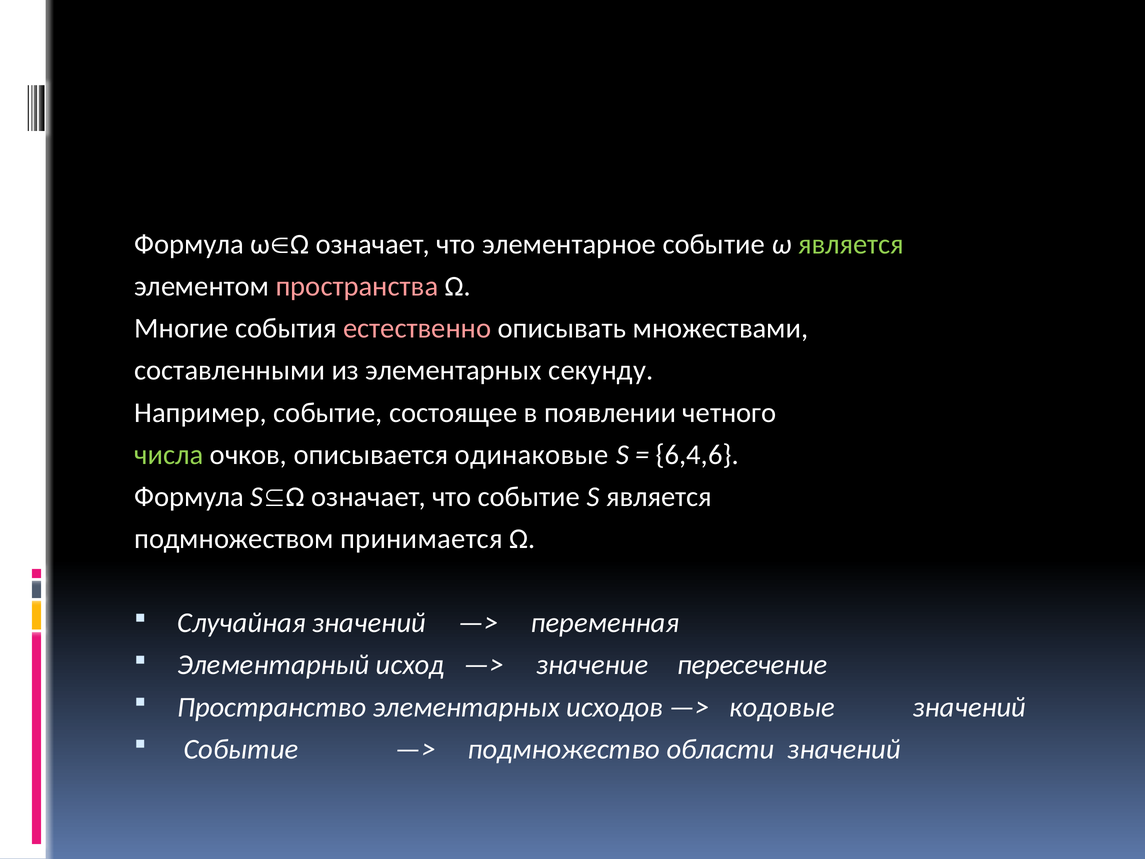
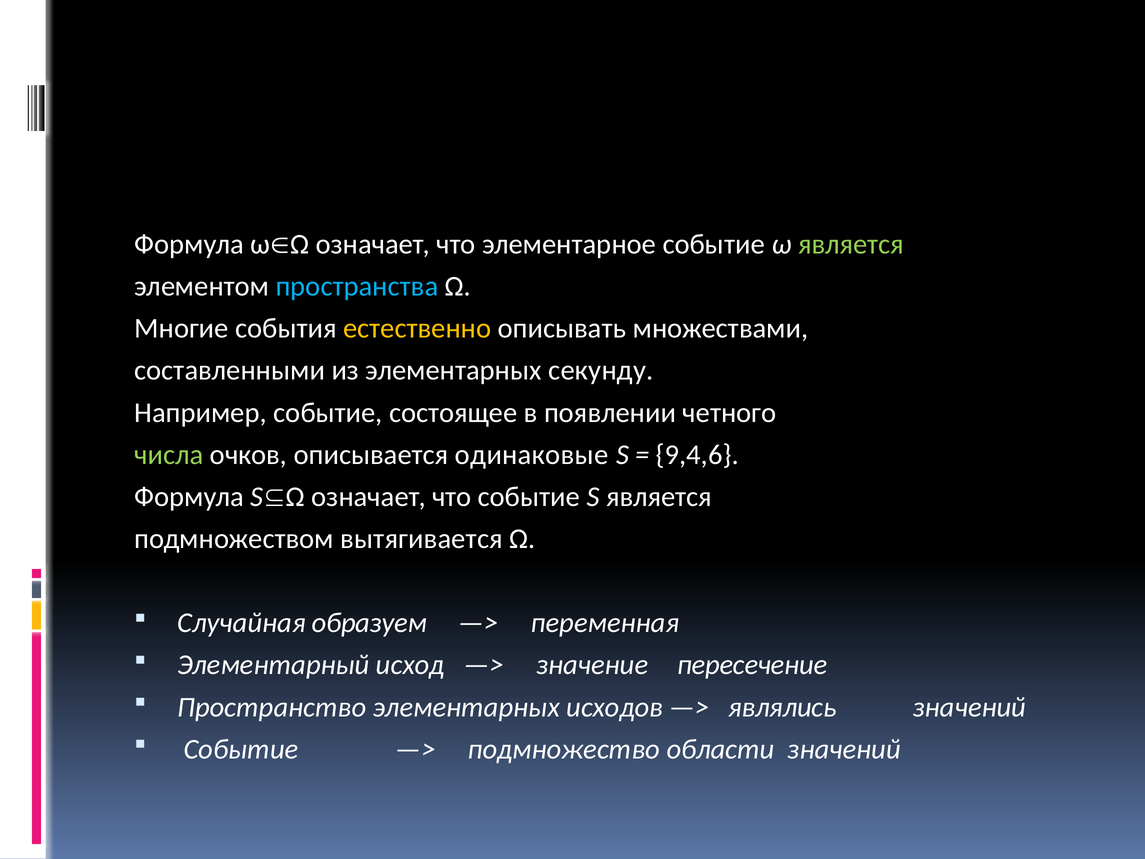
пространства colour: pink -> light blue (357, 286)
естественно colour: pink -> yellow (417, 328)
6,4,6: 6,4,6 -> 9,4,6 (697, 455)
принимается: принимается -> вытягивается (422, 539)
Случайная значений: значений -> образуем (369, 623)
кодовые: кодовые -> являлись (782, 707)
